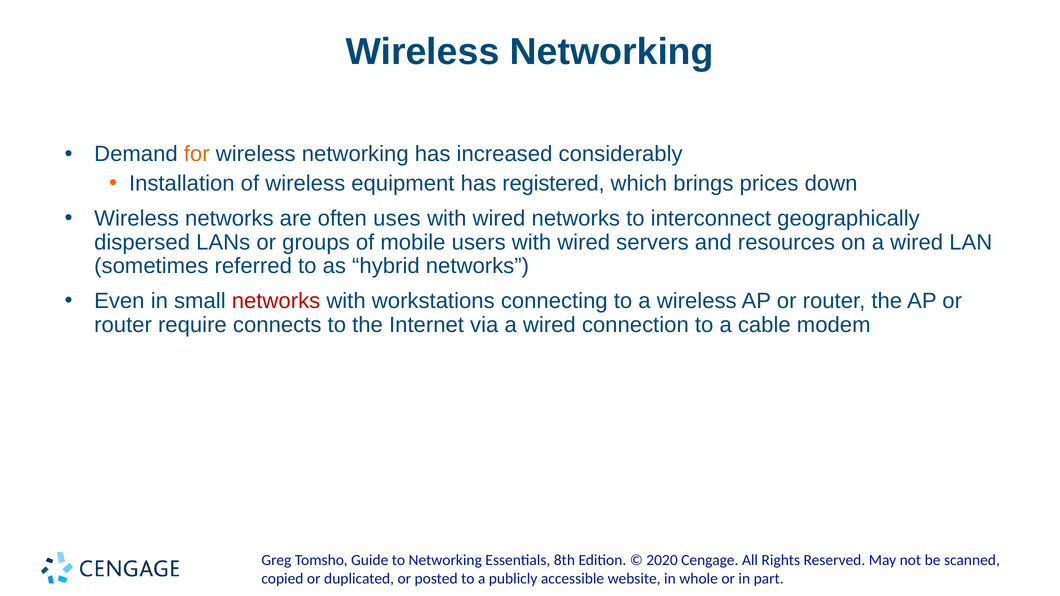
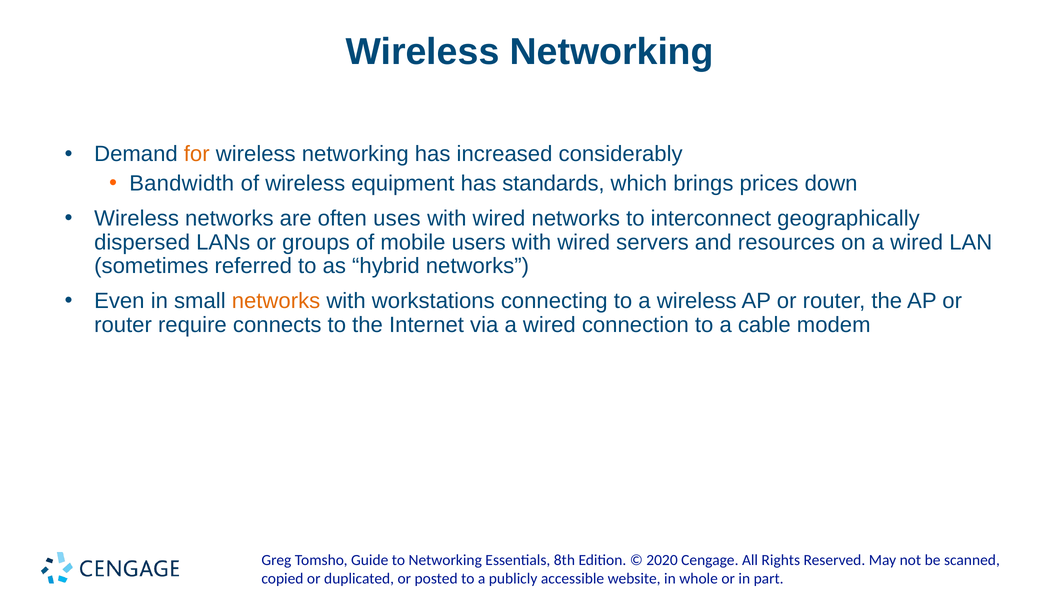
Installation: Installation -> Bandwidth (182, 184)
registered: registered -> standards (553, 184)
networks colour: red -> orange (276, 301)
